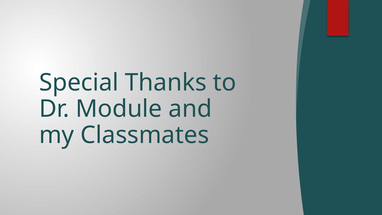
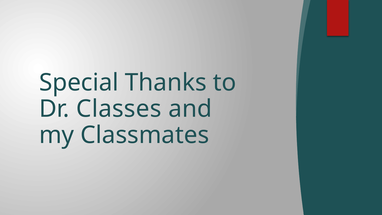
Module: Module -> Classes (119, 109)
